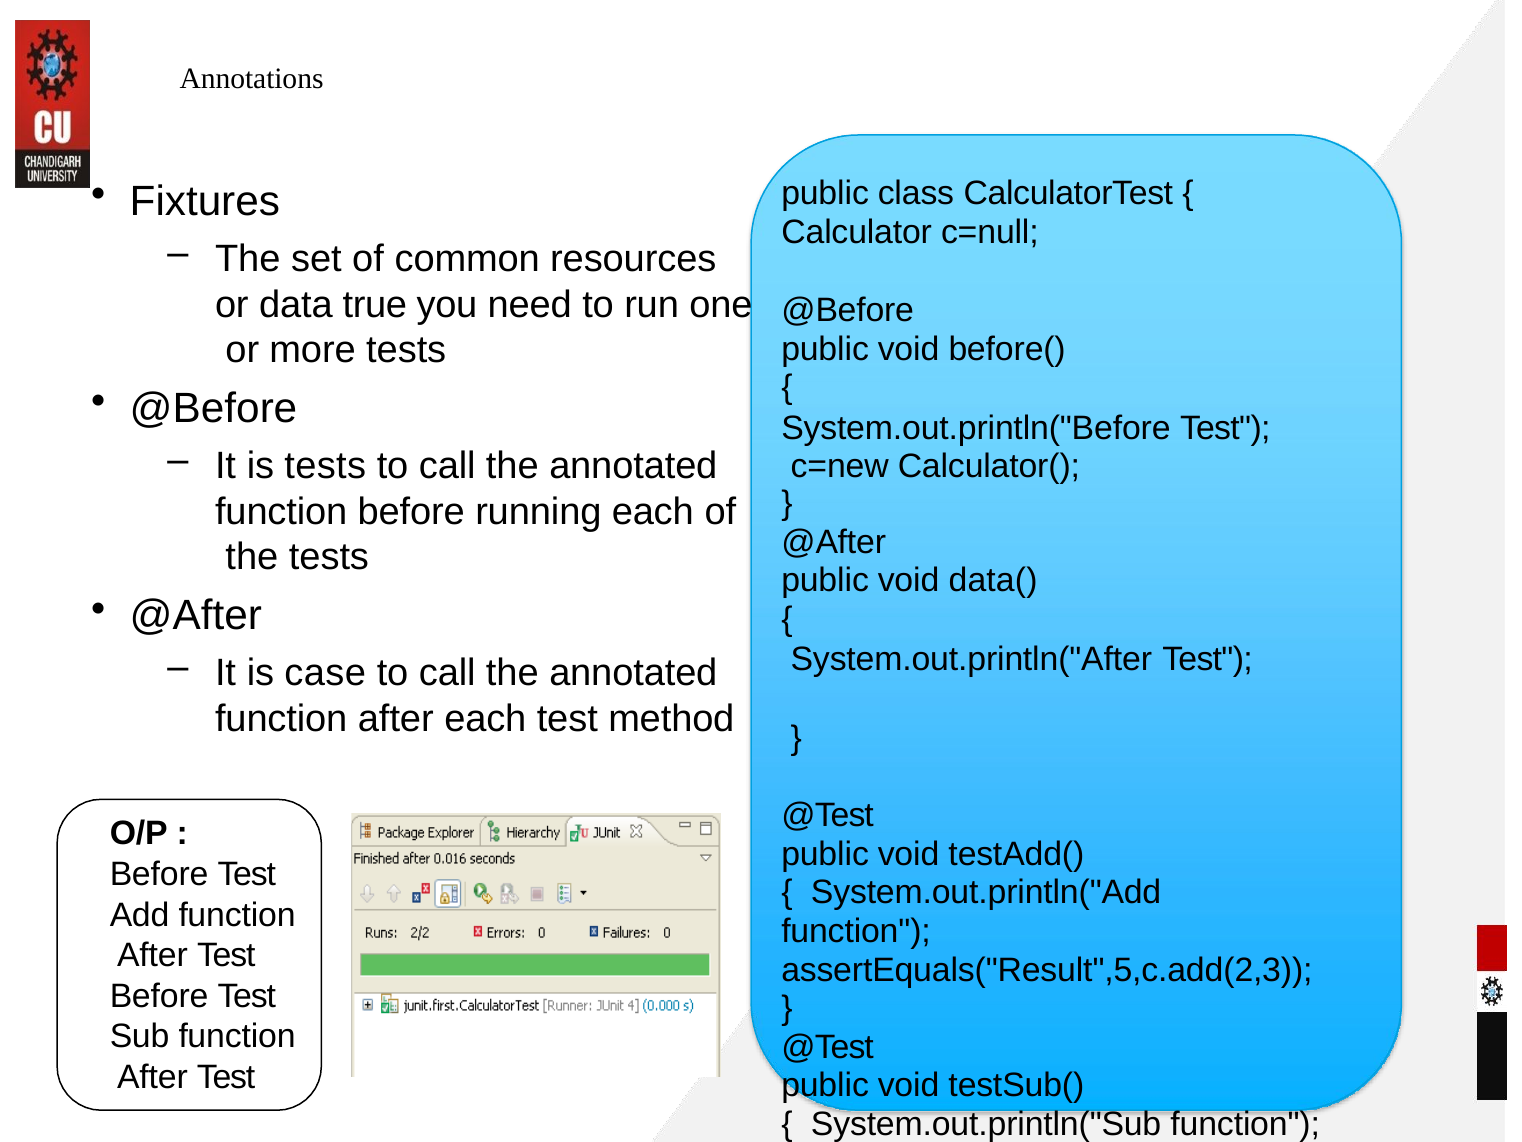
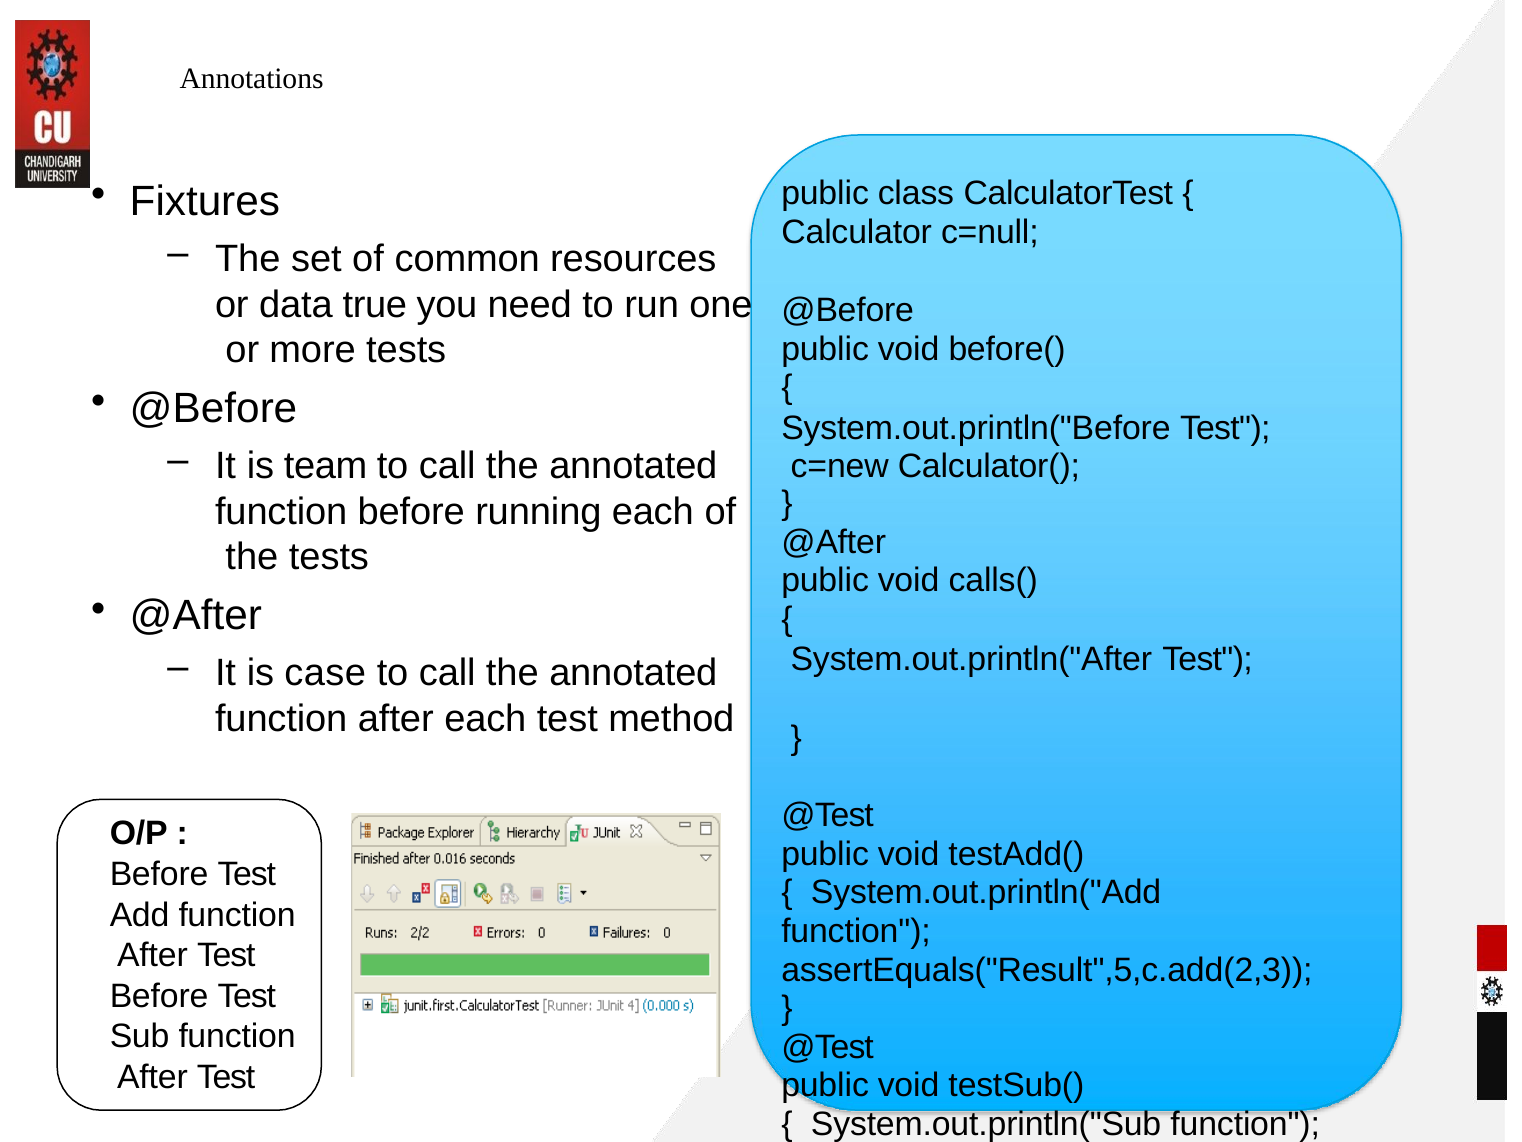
is tests: tests -> team (326, 466)
data(: data( -> calls( (993, 580)
